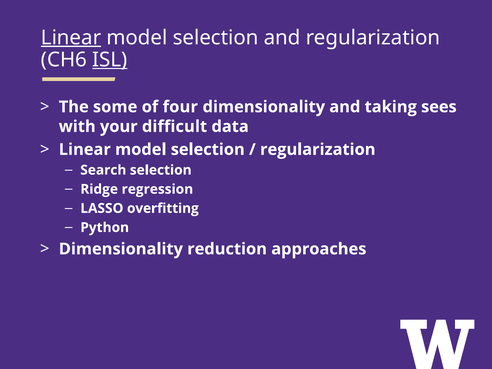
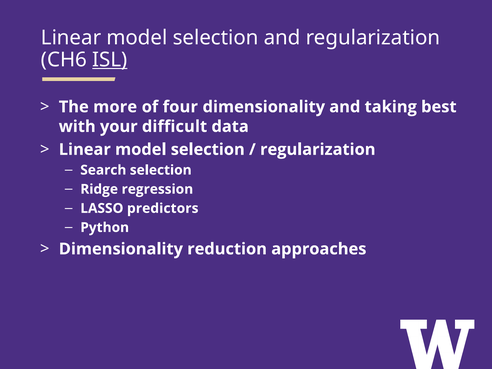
Linear underline: present -> none (71, 38)
some: some -> more (115, 107)
sees: sees -> best (439, 107)
overfitting: overfitting -> predictors (163, 208)
